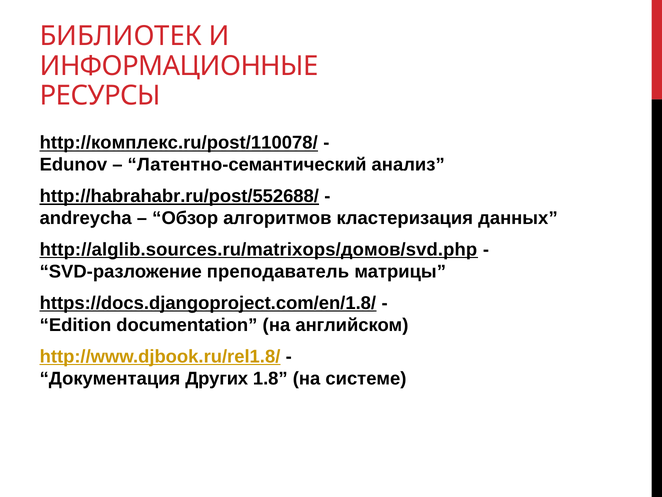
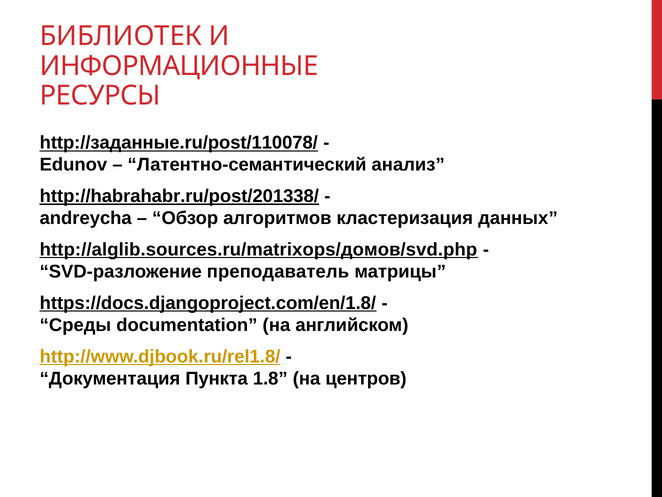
http://комплекс.ru/post/110078/: http://комплекс.ru/post/110078/ -> http://заданные.ru/post/110078/ (179, 143)
http://habrahabr.ru/post/552688/: http://habrahabr.ru/post/552688/ -> http://habrahabr.ru/post/201338/ (179, 196)
Edition: Edition -> Среды (75, 325)
Других: Других -> Пункта (217, 378)
системе: системе -> центров (366, 378)
